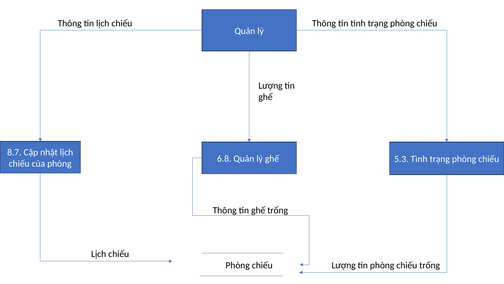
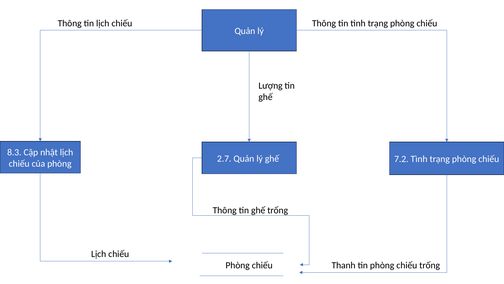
8.7: 8.7 -> 8.3 (14, 152)
6.8: 6.8 -> 2.7 (224, 158)
5.3: 5.3 -> 7.2 (401, 159)
Lượng: Lượng -> Thanh (344, 265)
